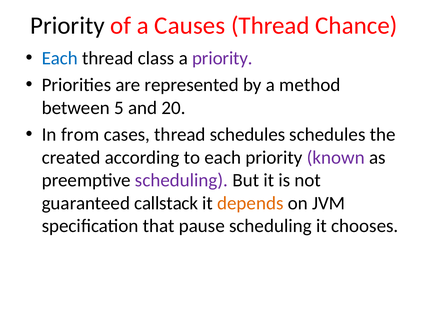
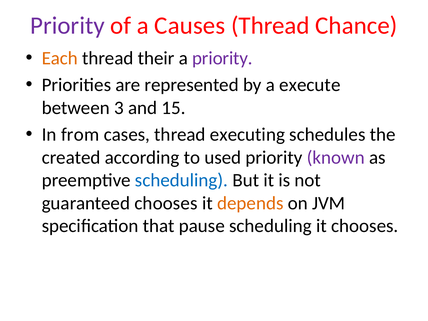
Priority colour: black -> purple (67, 26)
Each colour: blue -> orange (60, 58)
class: class -> their (156, 58)
method: method -> execute (310, 85)
5: 5 -> 3 (119, 108)
20: 20 -> 15 (174, 108)
thread schedules: schedules -> executing (247, 135)
to each: each -> used (223, 157)
scheduling colour: purple -> blue (182, 180)
guaranteed callstack: callstack -> chooses (166, 203)
